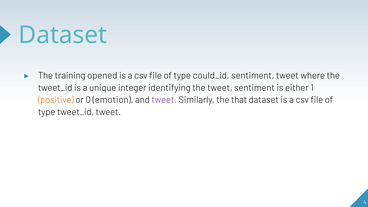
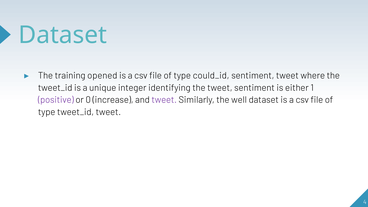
positive colour: orange -> purple (56, 100)
emotion: emotion -> increase (113, 100)
that: that -> well (239, 100)
